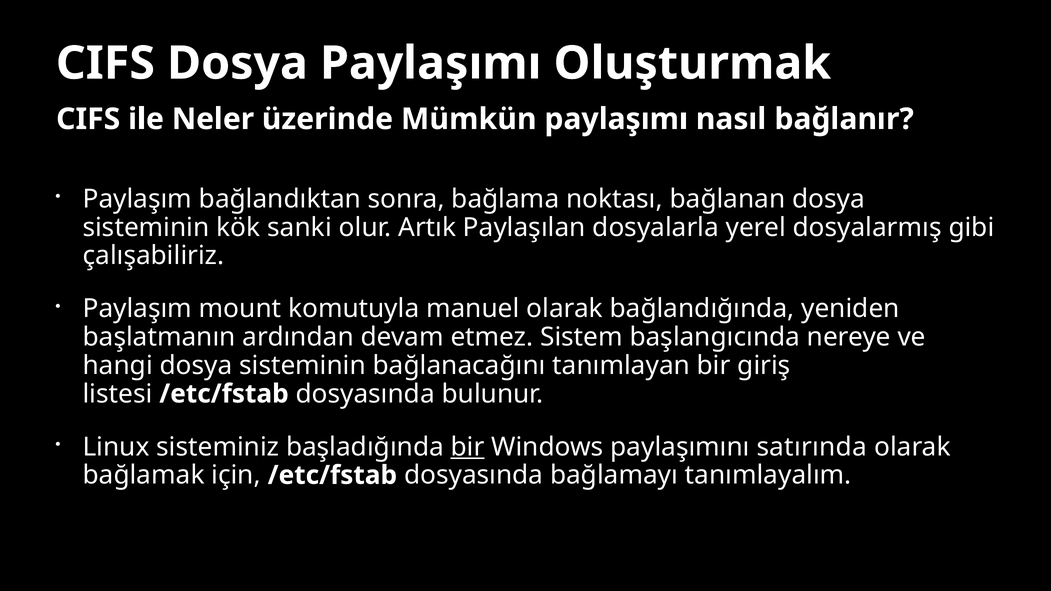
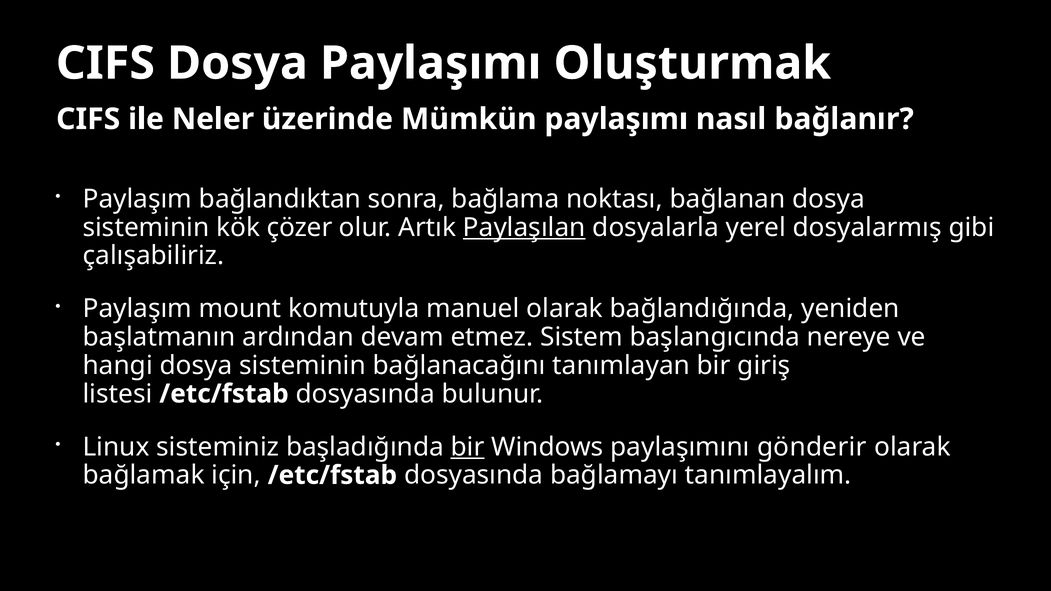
sanki: sanki -> çözer (300, 227)
Paylaşılan underline: none -> present (524, 227)
satırında: satırında -> gönderir (812, 447)
